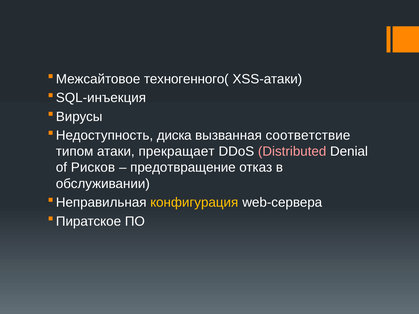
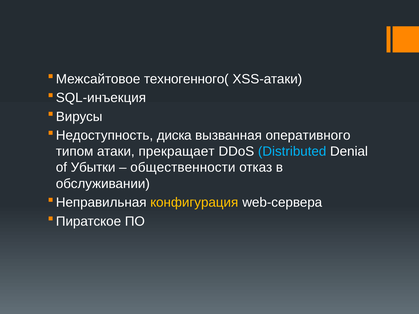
соответствие: соответствие -> оперативного (308, 136)
Distributed colour: pink -> light blue (292, 152)
Рисков: Рисков -> Убытки (93, 168)
предотвращение: предотвращение -> общественности (183, 168)
